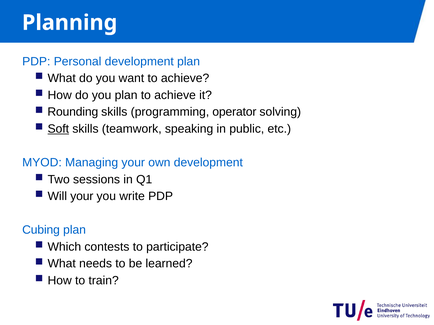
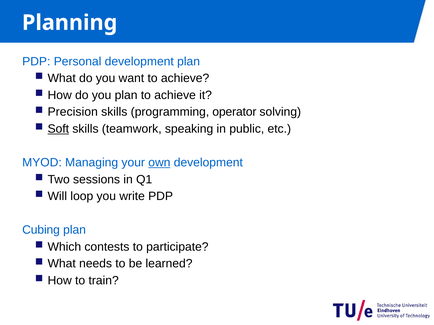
Rounding: Rounding -> Precision (73, 112)
own underline: none -> present (159, 163)
Will your: your -> loop (82, 197)
